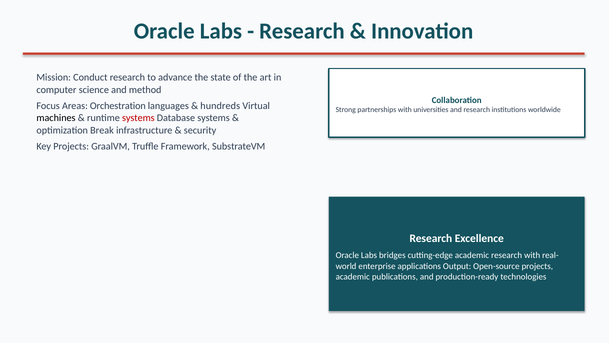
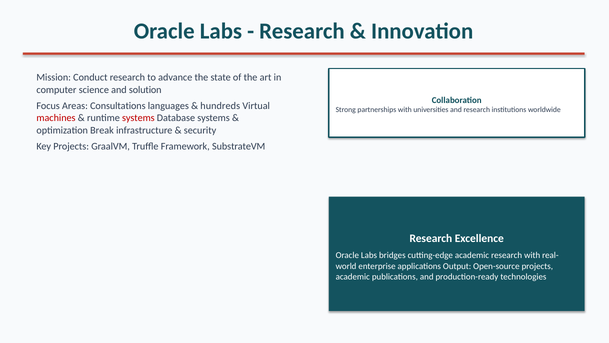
method: method -> solution (145, 90)
Orchestration: Orchestration -> Consultations (118, 106)
machines colour: black -> red (56, 118)
